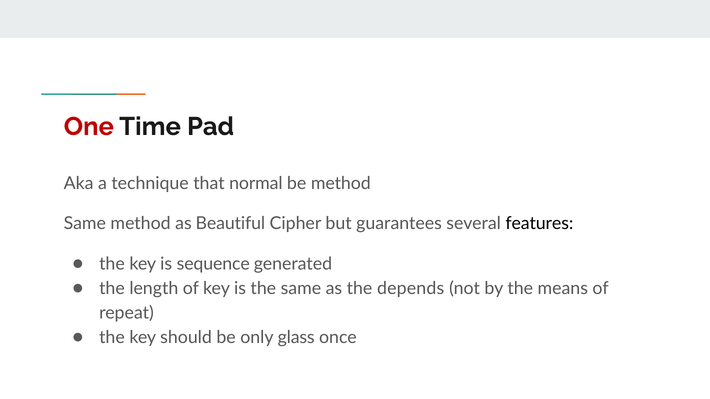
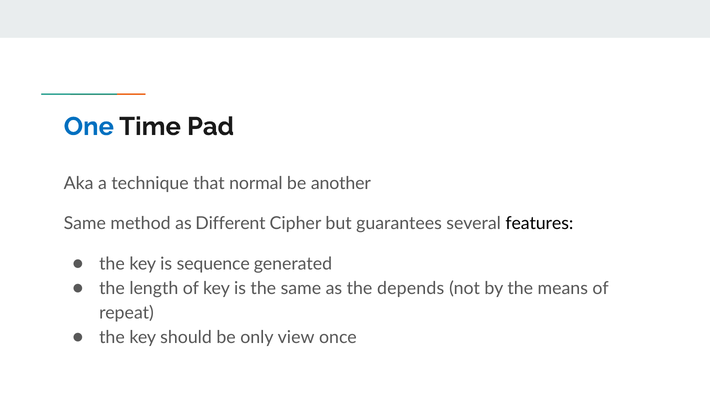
One colour: red -> blue (89, 127)
be method: method -> another (341, 184)
Beautiful: Beautiful -> Different (230, 224)
glass: glass -> view (296, 338)
